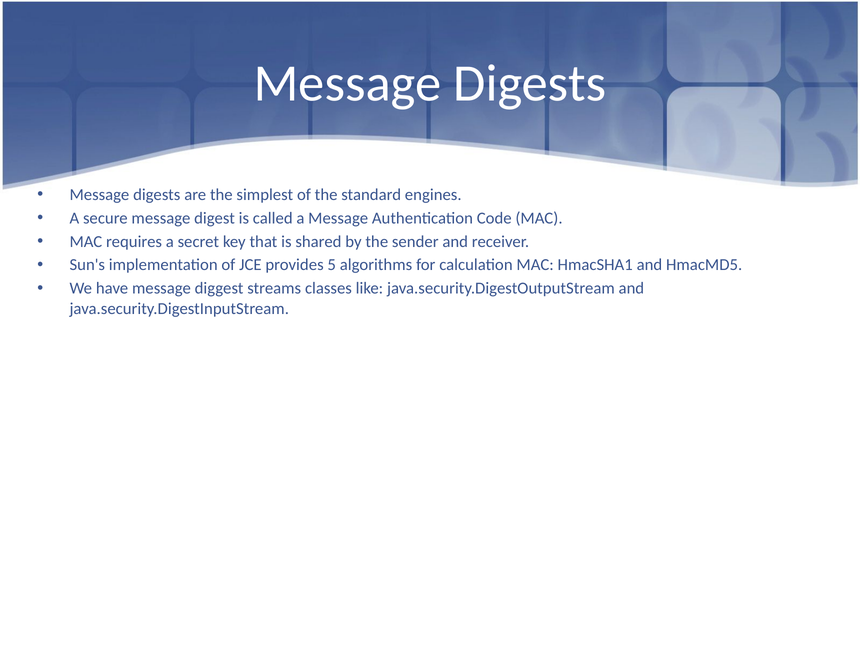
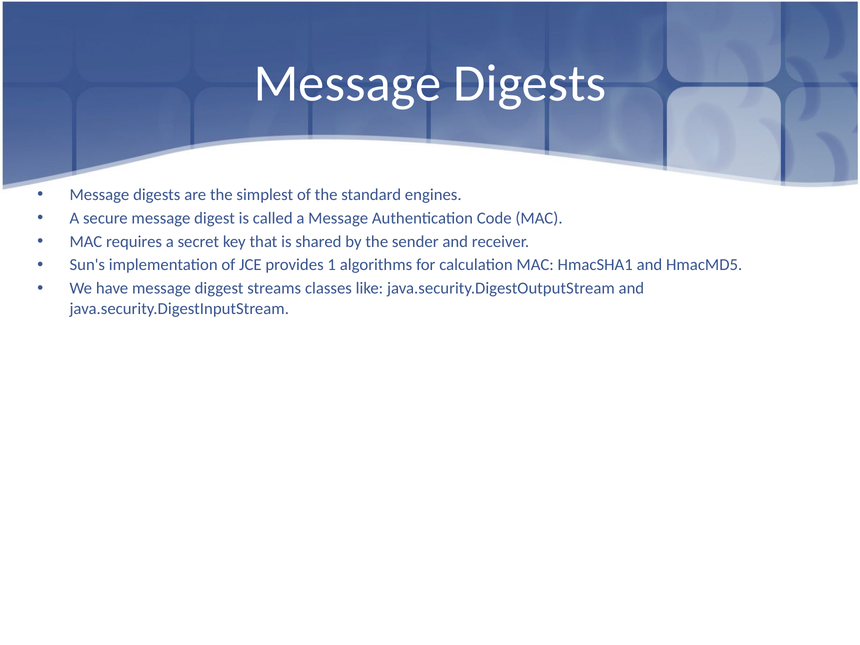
5: 5 -> 1 (332, 265)
